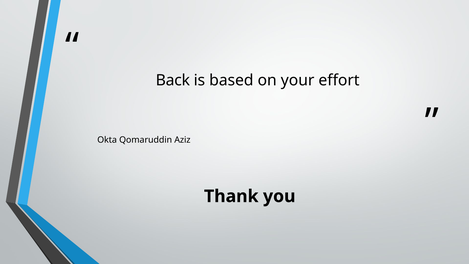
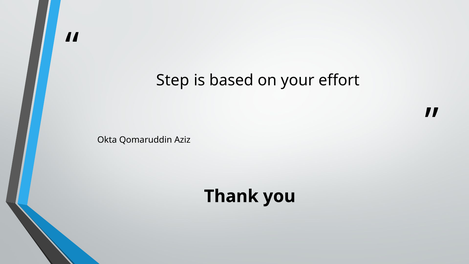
Back: Back -> Step (173, 80)
